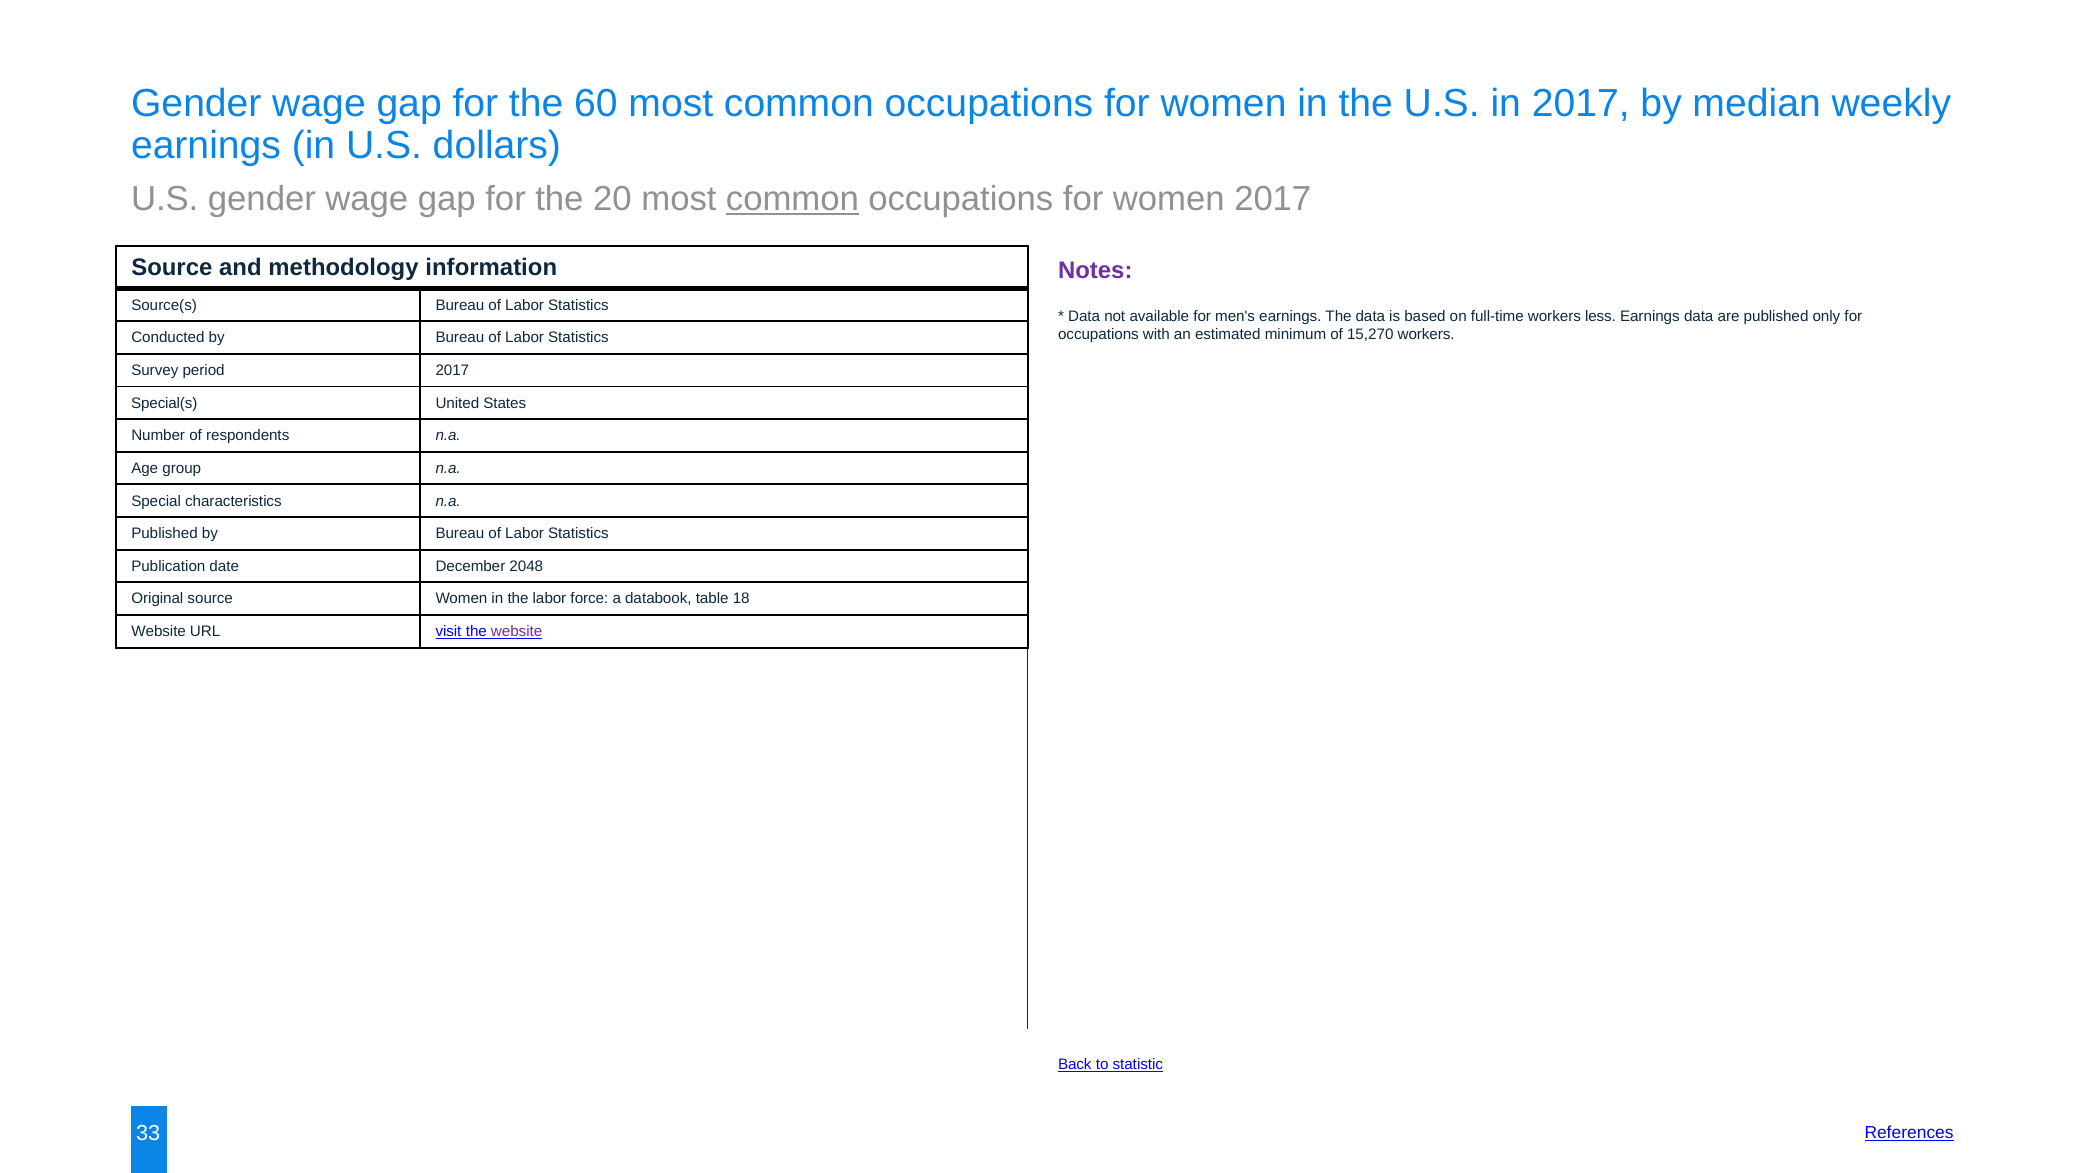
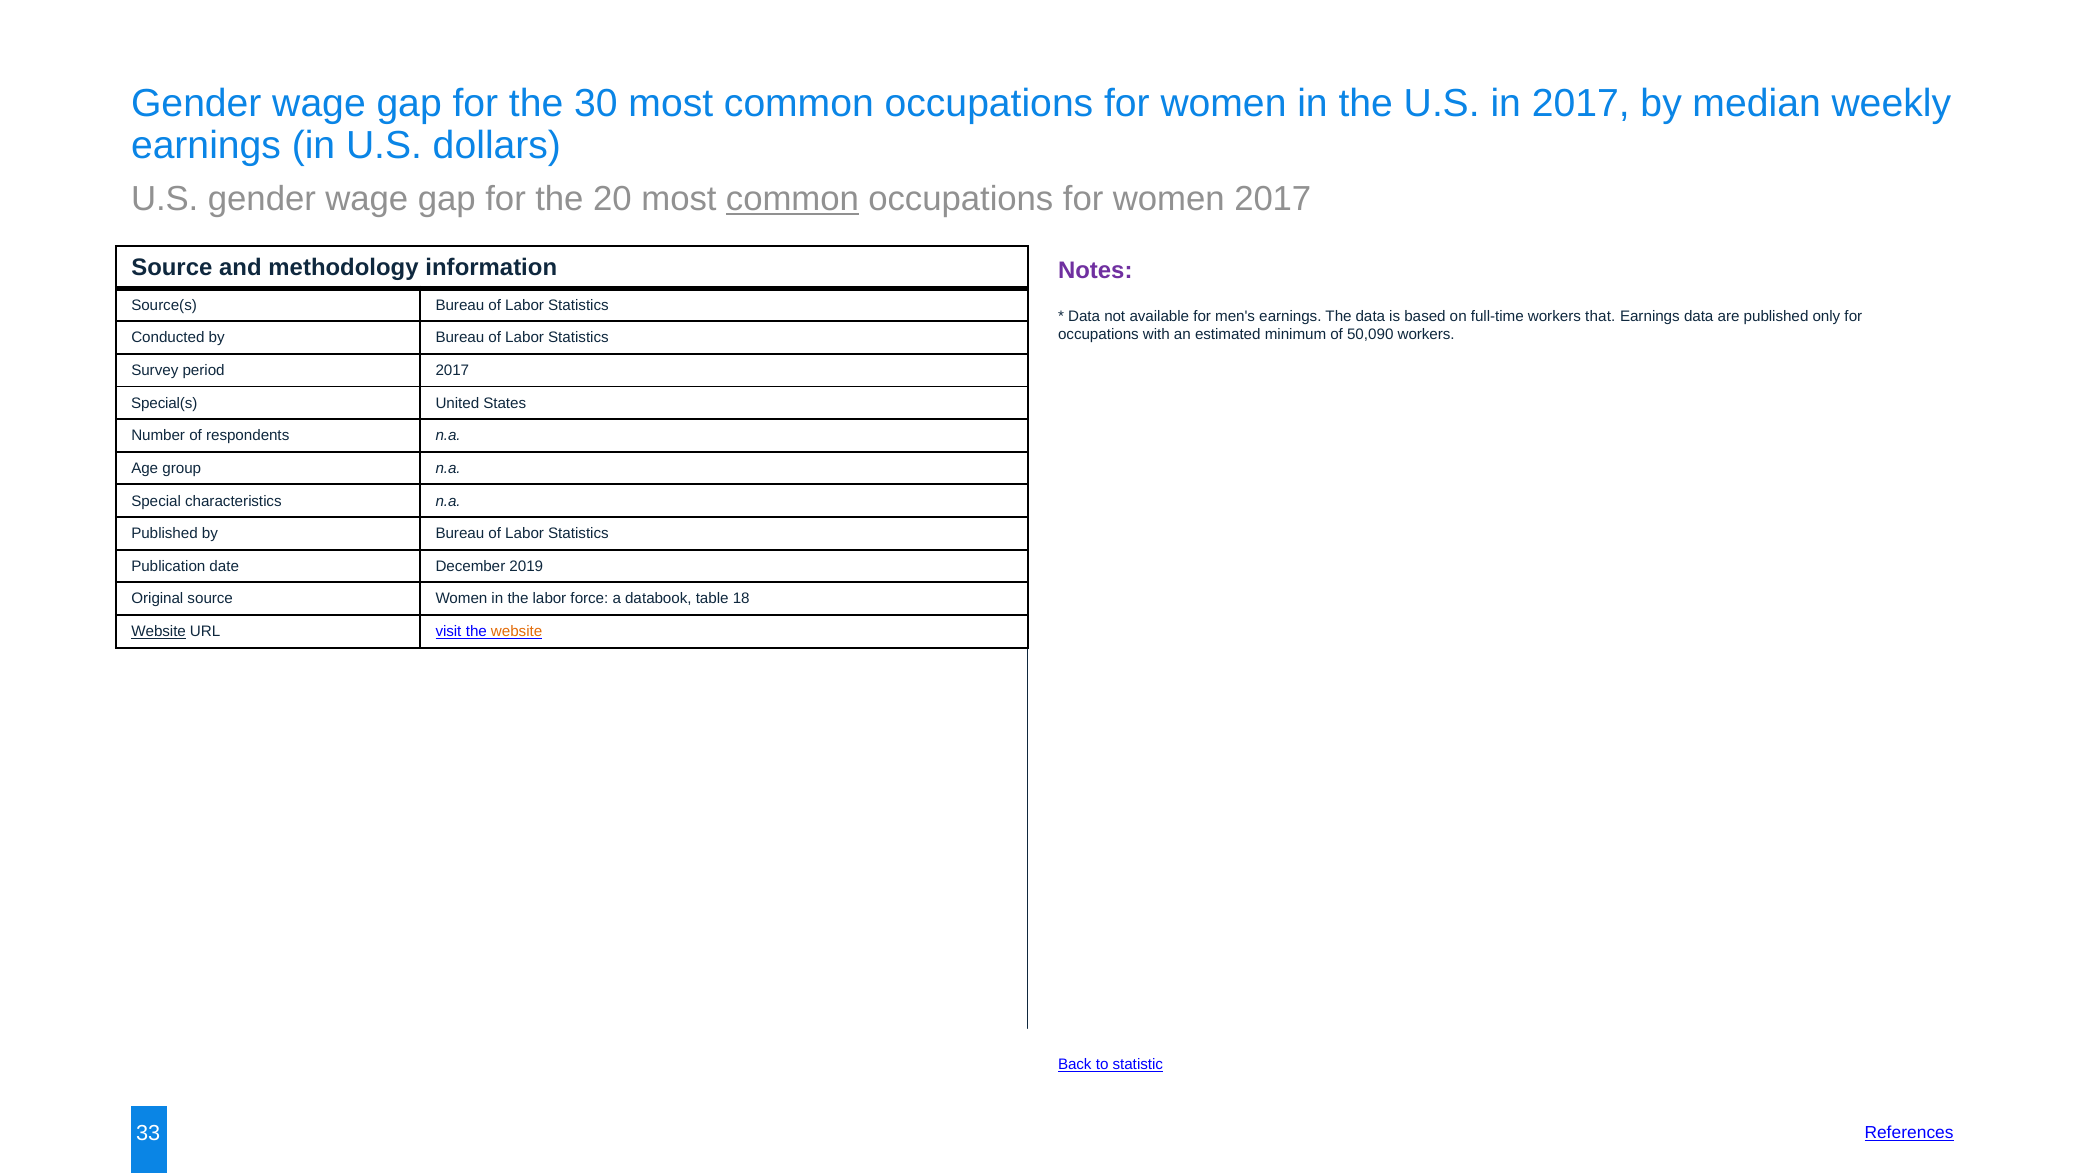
60: 60 -> 30 (596, 104)
less: less -> that (1600, 316)
15,270: 15,270 -> 50,090 (1370, 335)
2048: 2048 -> 2019 (526, 566)
Website underline: none -> present (159, 632)
website colour: purple -> orange (517, 632)
